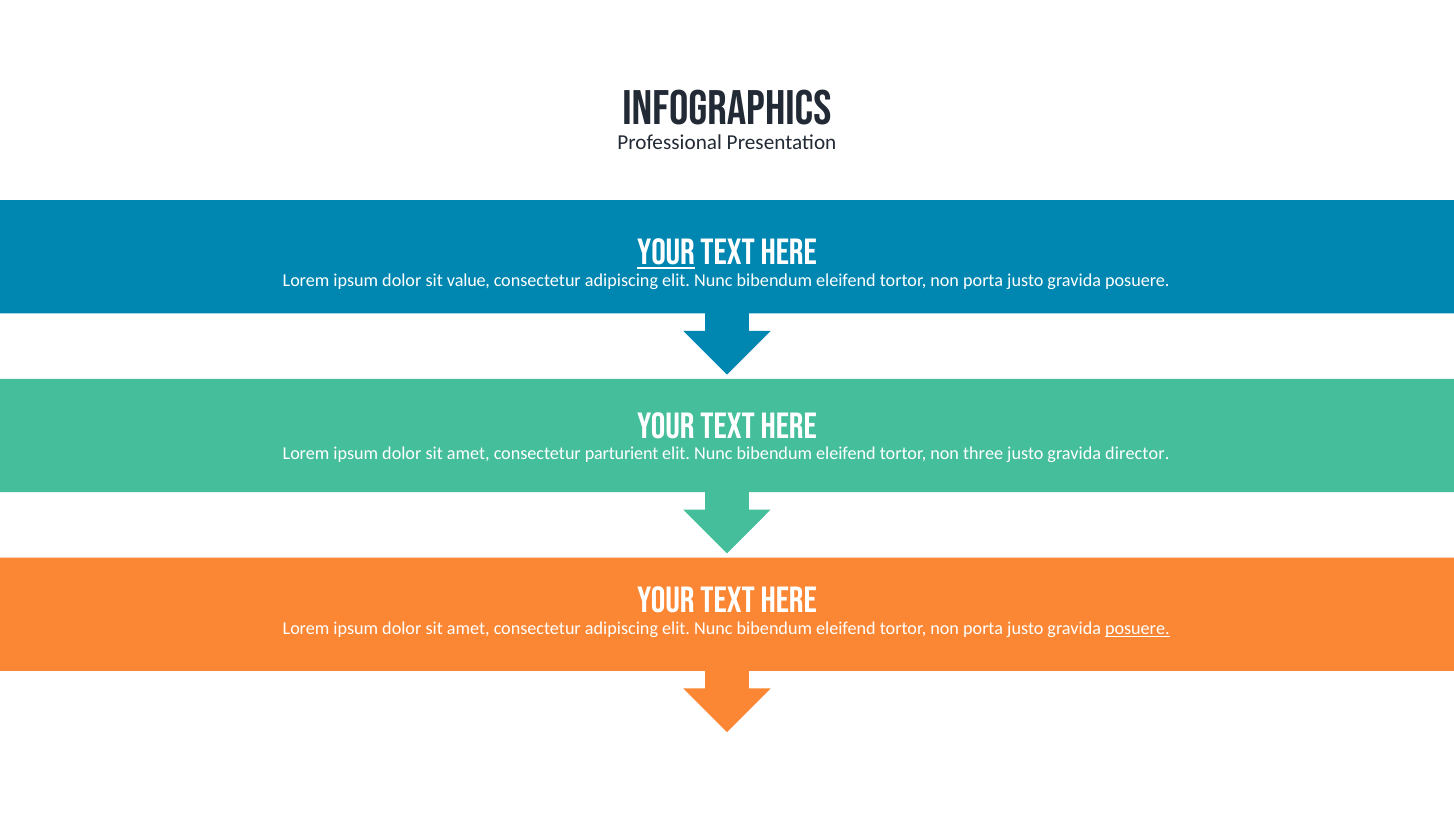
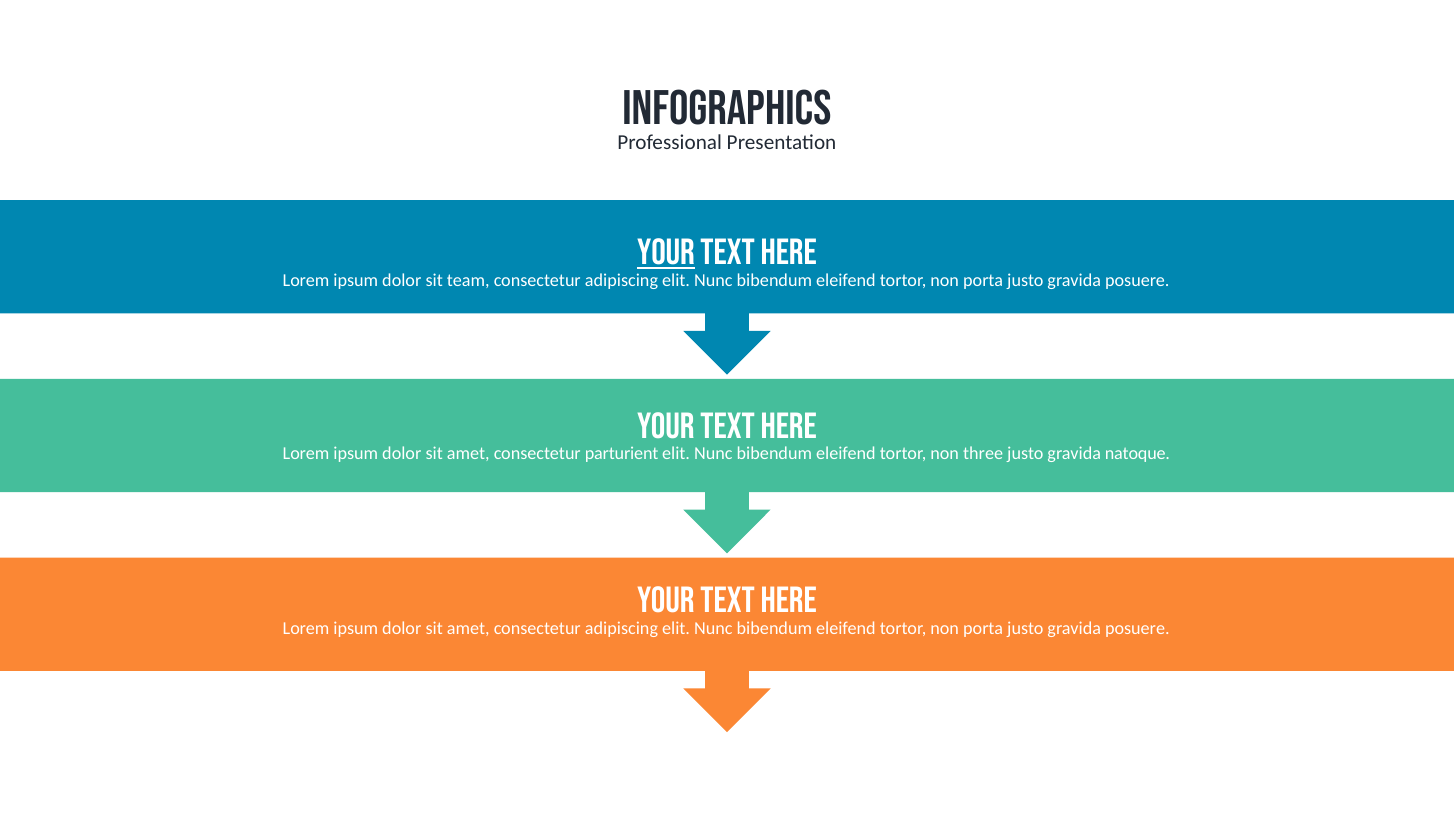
value: value -> team (468, 280)
director: director -> natoque (1137, 454)
posuere underline: present -> none (1137, 628)
